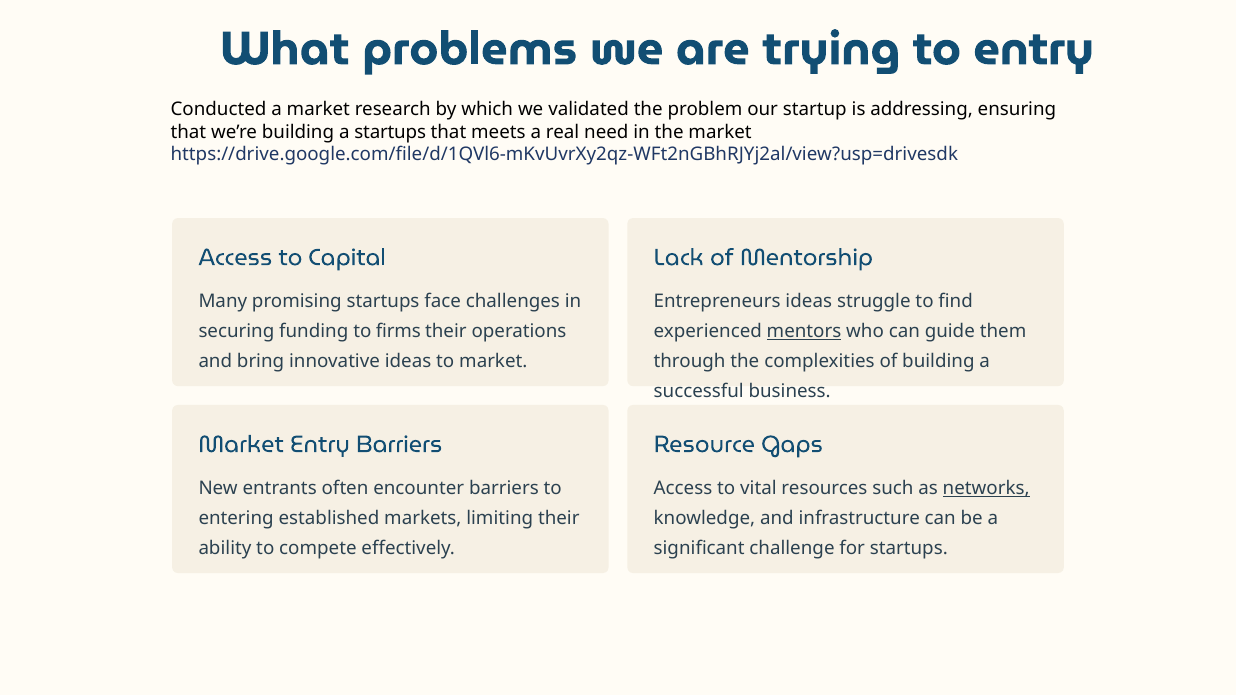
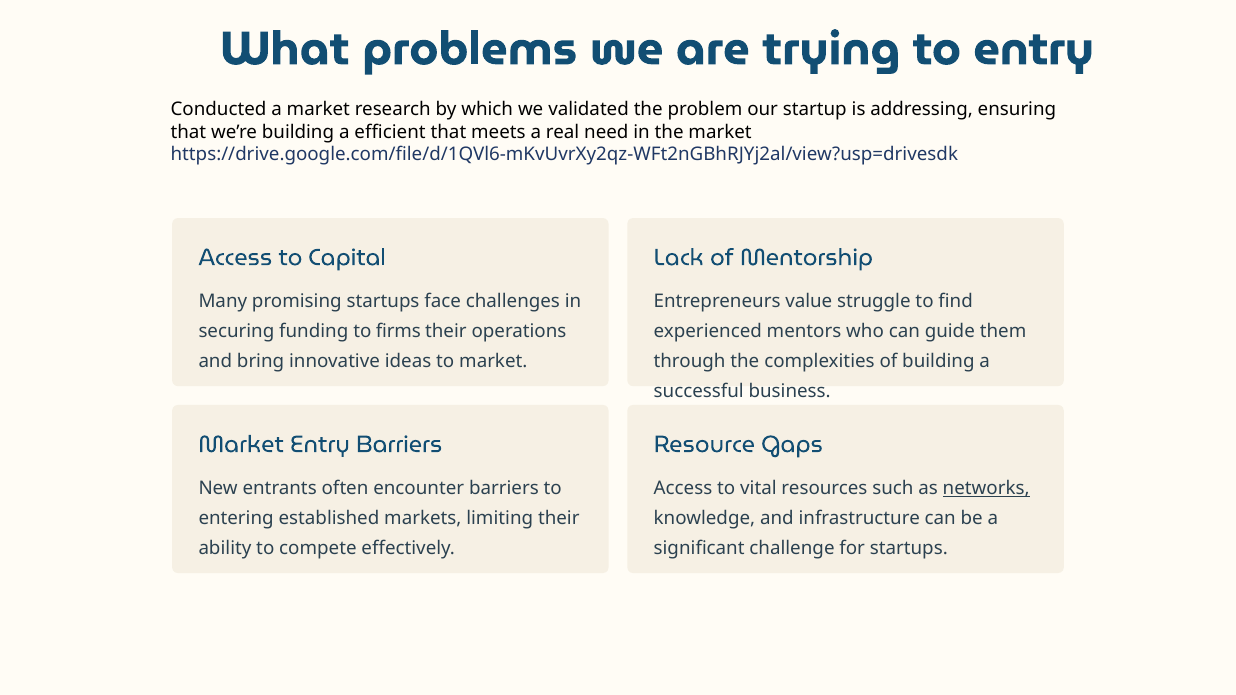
a startups: startups -> efficient (390, 132)
Entrepreneurs ideas: ideas -> value (809, 301)
mentors underline: present -> none (804, 331)
